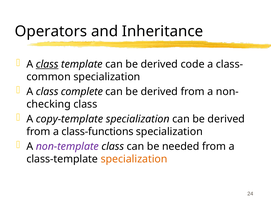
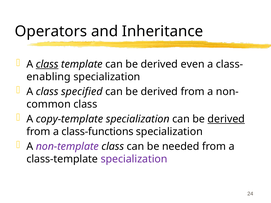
code: code -> even (193, 64)
common: common -> enabling (49, 77)
complete: complete -> specified (82, 92)
checking: checking -> common (49, 104)
derived underline: none -> present (226, 119)
specialization colour: orange -> purple (134, 159)
